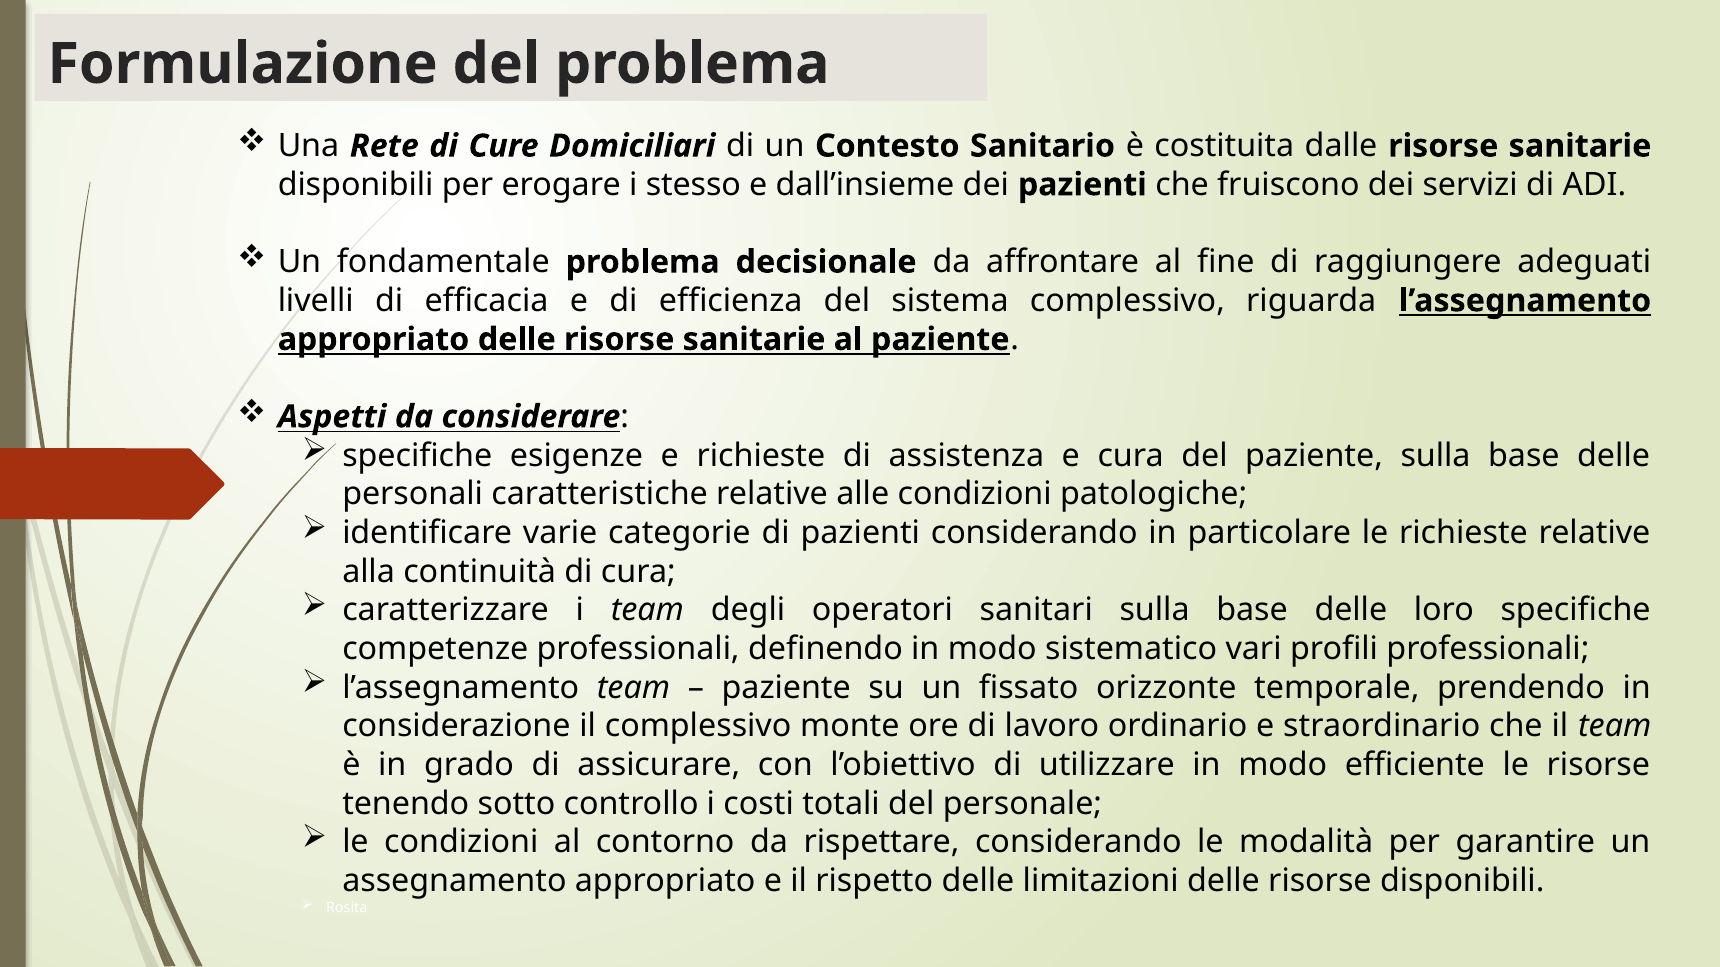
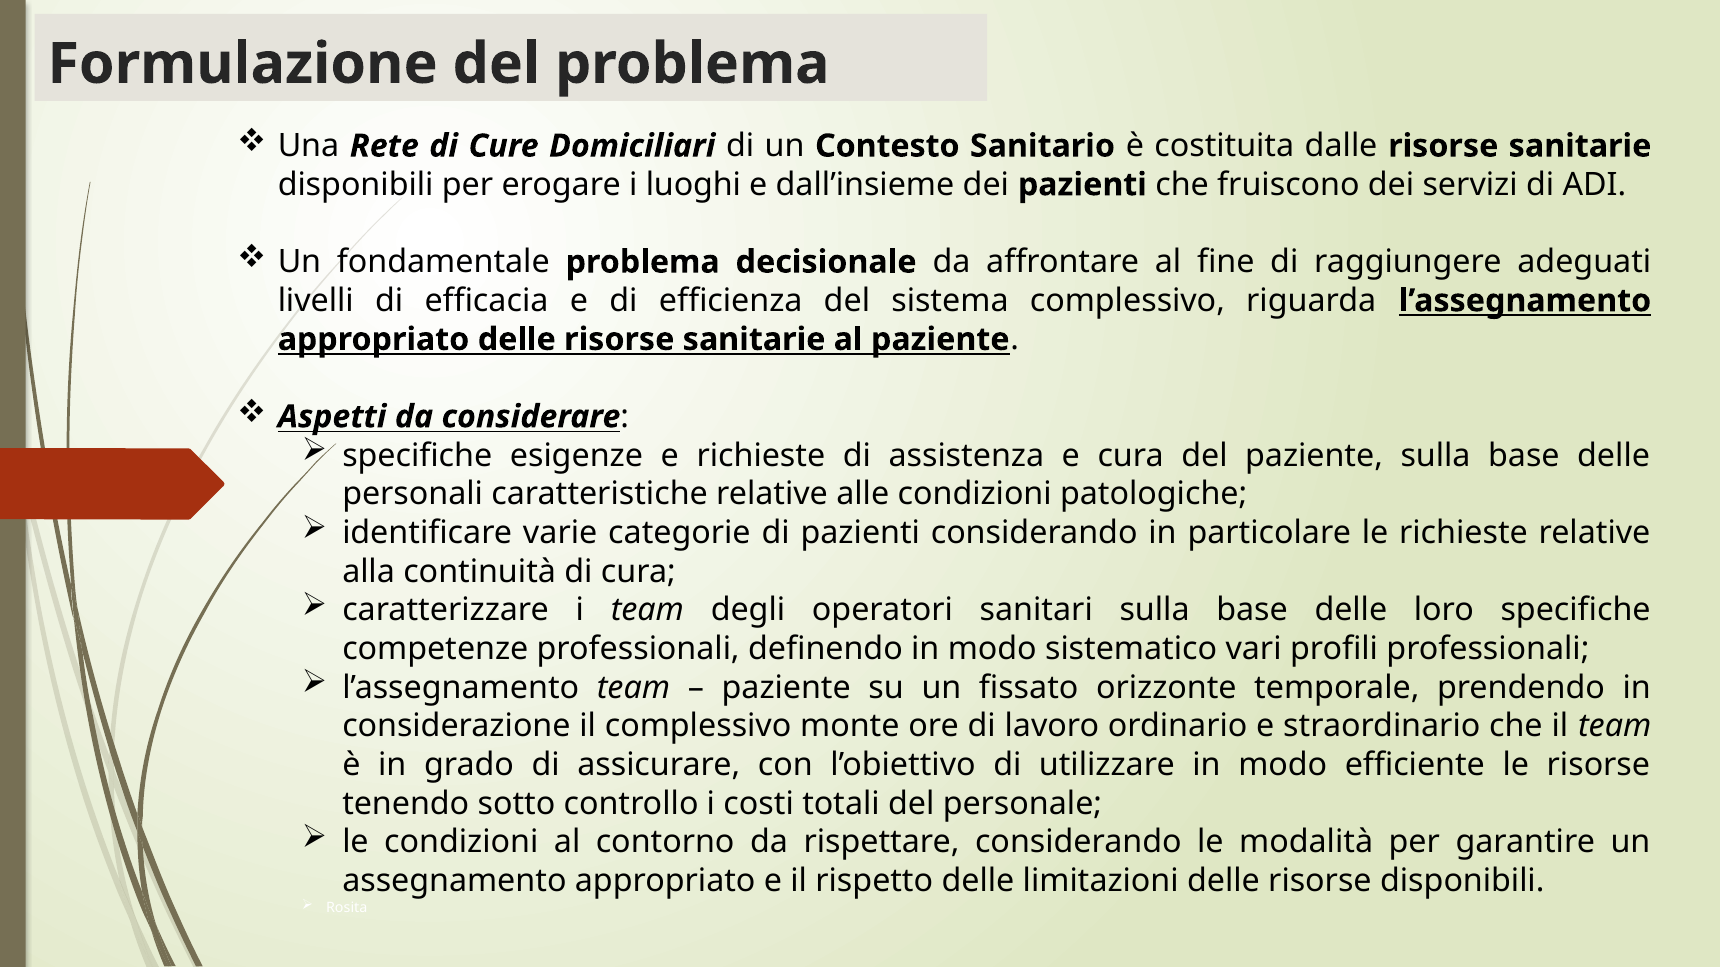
stesso: stesso -> luoghi (693, 185)
